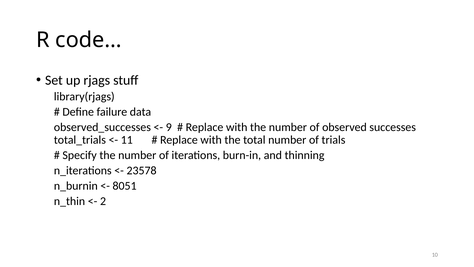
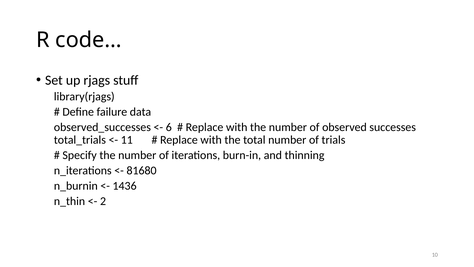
9: 9 -> 6 (169, 127)
23578: 23578 -> 81680 (142, 170)
8051: 8051 -> 1436 (125, 186)
